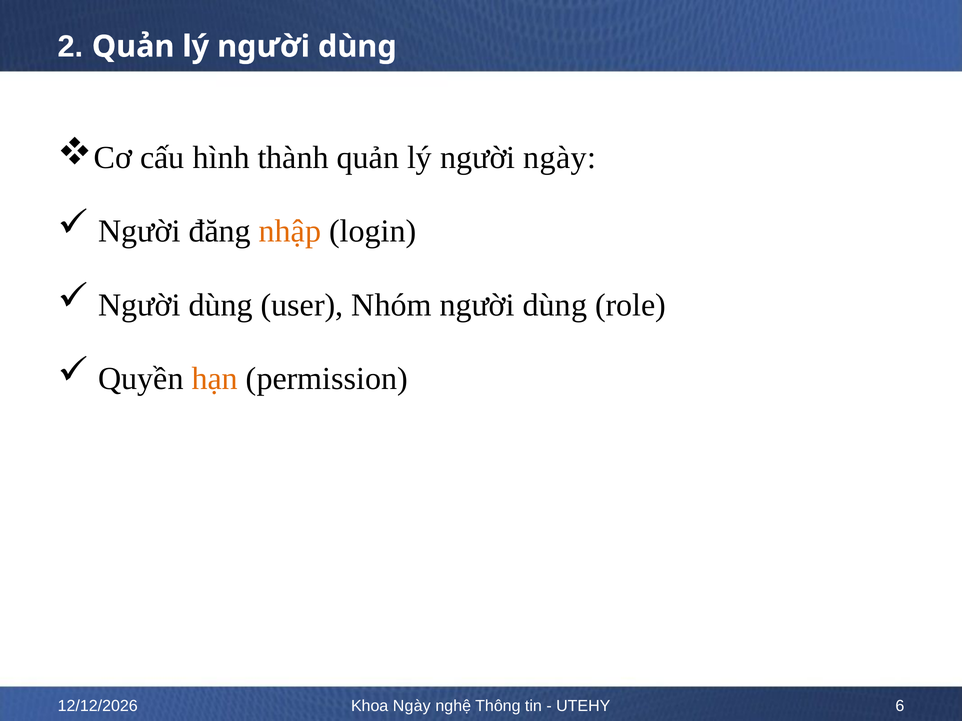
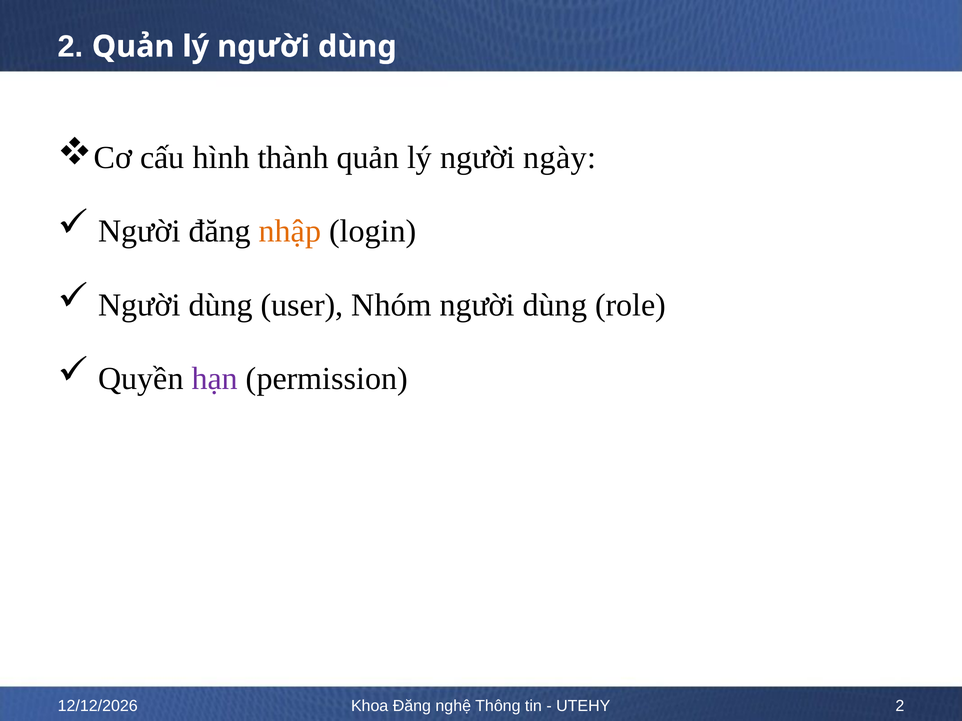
hạn colour: orange -> purple (215, 379)
Khoa Ngày: Ngày -> Đăng (412, 706)
UTEHY 6: 6 -> 2 (900, 706)
